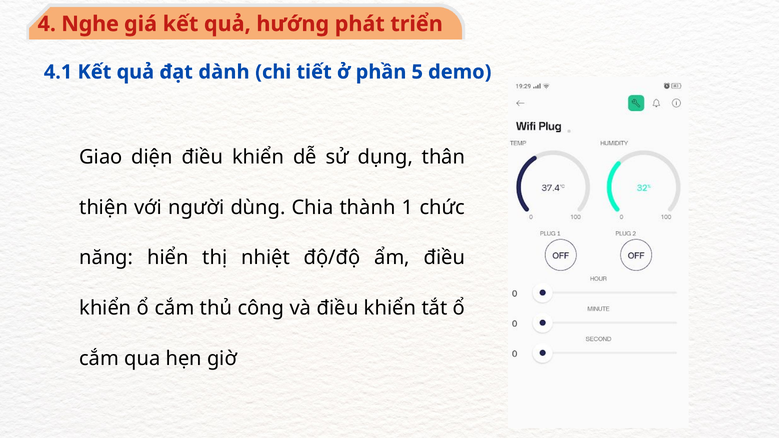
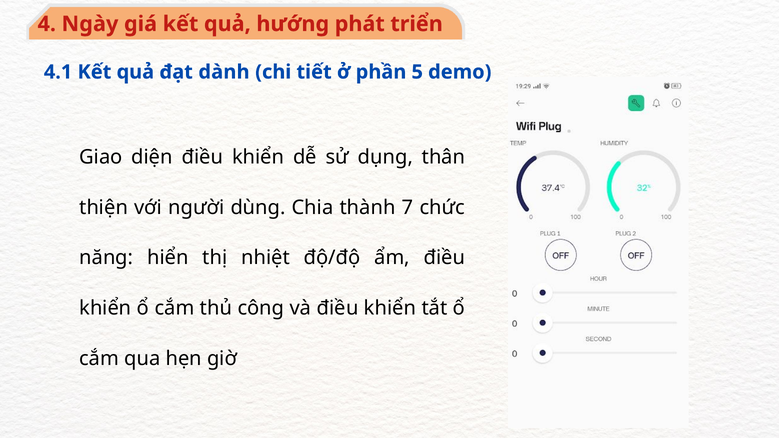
Nghe: Nghe -> Ngày (90, 24)
1: 1 -> 7 (408, 208)
